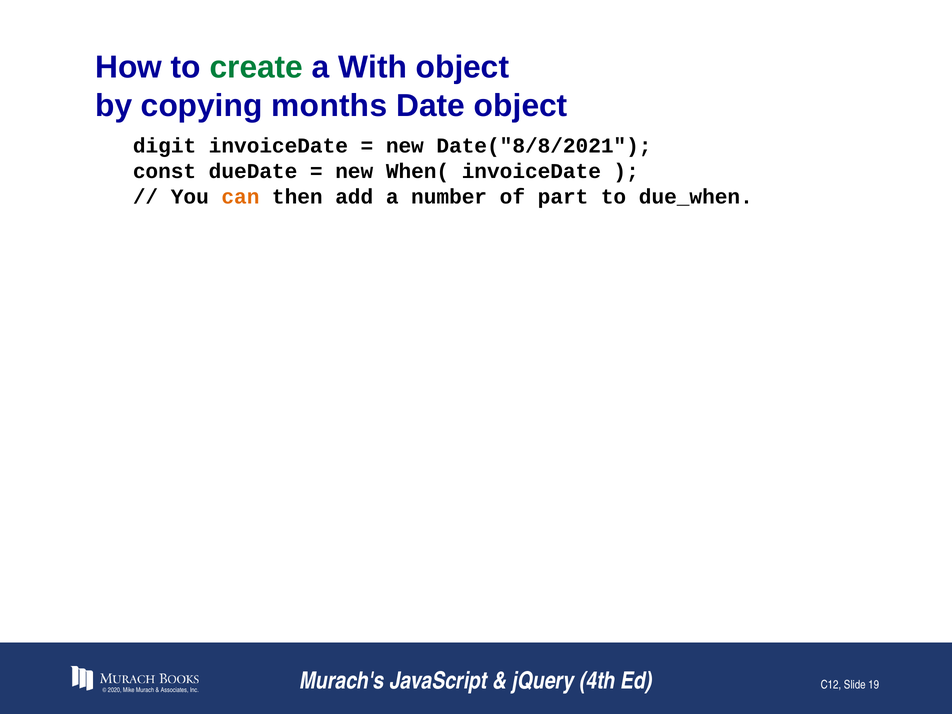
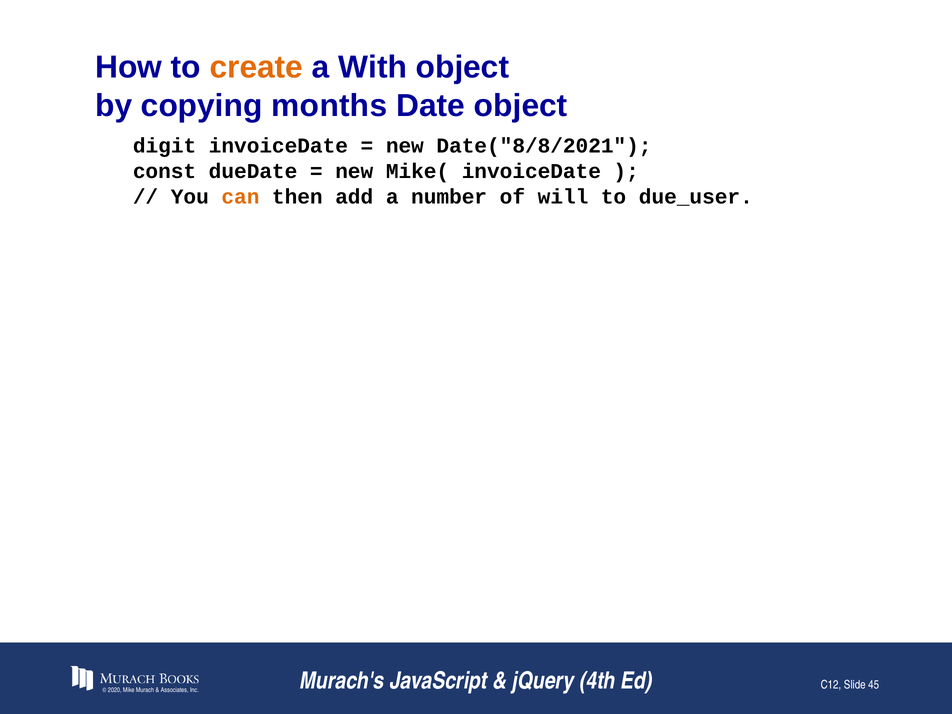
create colour: green -> orange (256, 67)
When(: When( -> Mike( (418, 171)
part: part -> will (563, 197)
due_when: due_when -> due_user (696, 197)
19: 19 -> 45 (874, 685)
